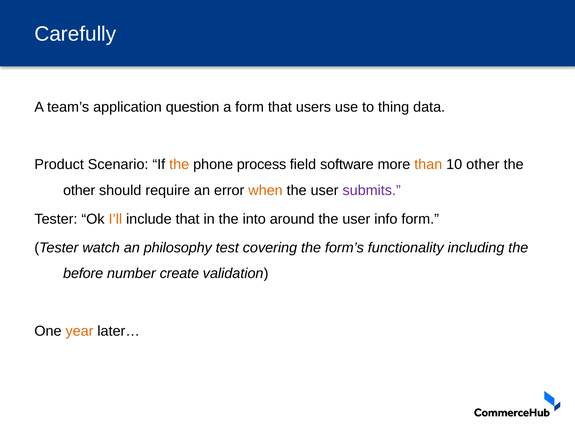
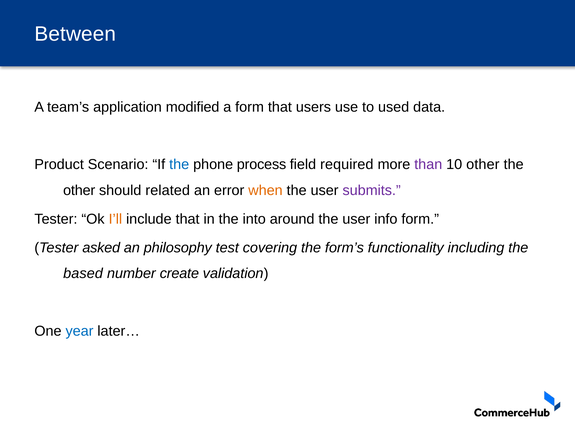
Carefully: Carefully -> Between (75, 34)
question: question -> modified (193, 107)
thing: thing -> used (394, 107)
the colour: orange -> blue (179, 164)
software: software -> required (347, 164)
than colour: orange -> purple (428, 164)
require: require -> related (168, 190)
watch: watch -> asked (101, 248)
before: before -> based (83, 274)
year colour: orange -> blue (80, 331)
